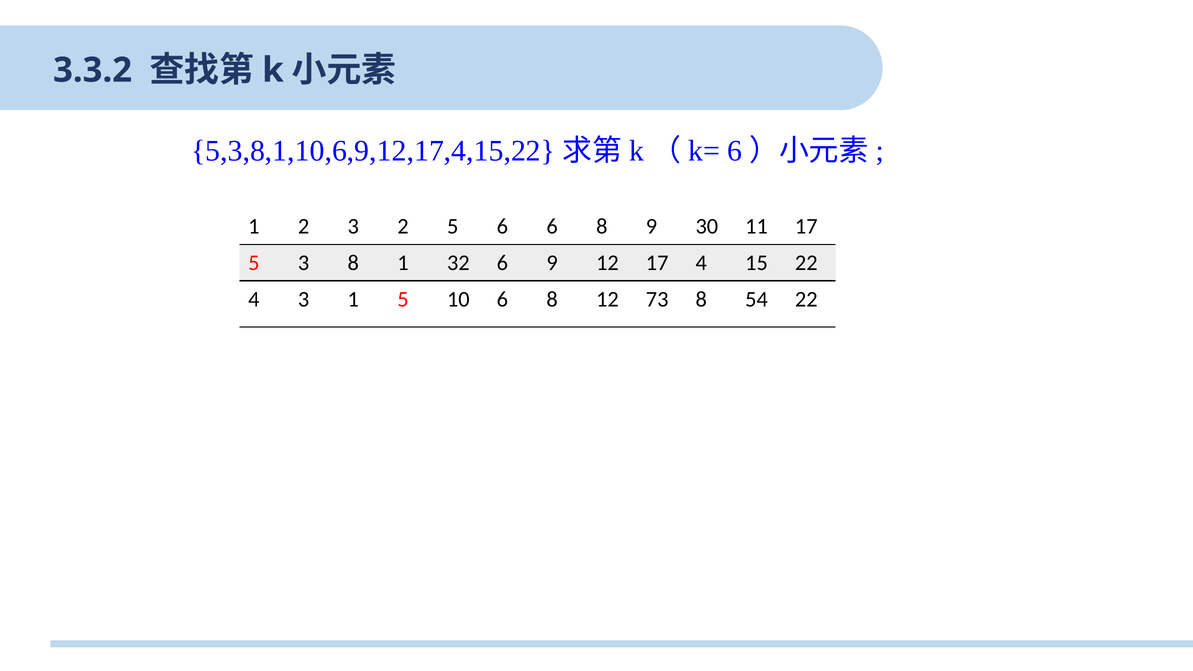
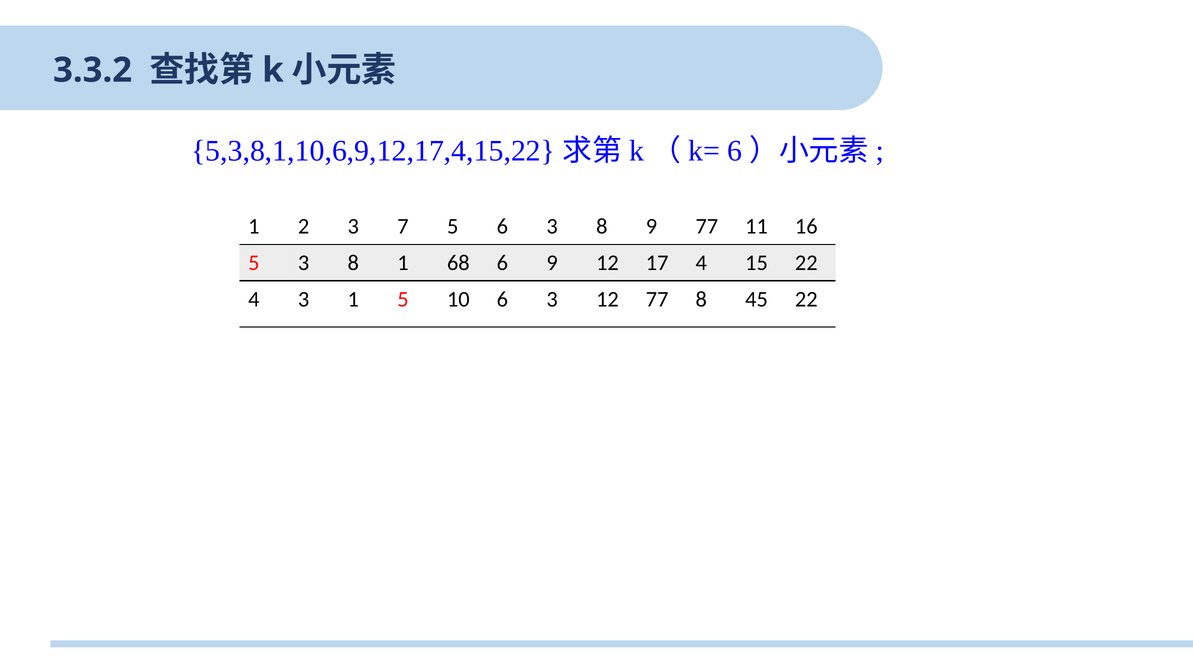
3 2: 2 -> 7 (403, 227)
5 6 6: 6 -> 3 (552, 227)
9 30: 30 -> 77 (707, 227)
11 17: 17 -> 16 (806, 227)
32: 32 -> 68 (458, 263)
10 6 8: 8 -> 3 (552, 299)
12 73: 73 -> 77 (657, 299)
54: 54 -> 45 (757, 299)
